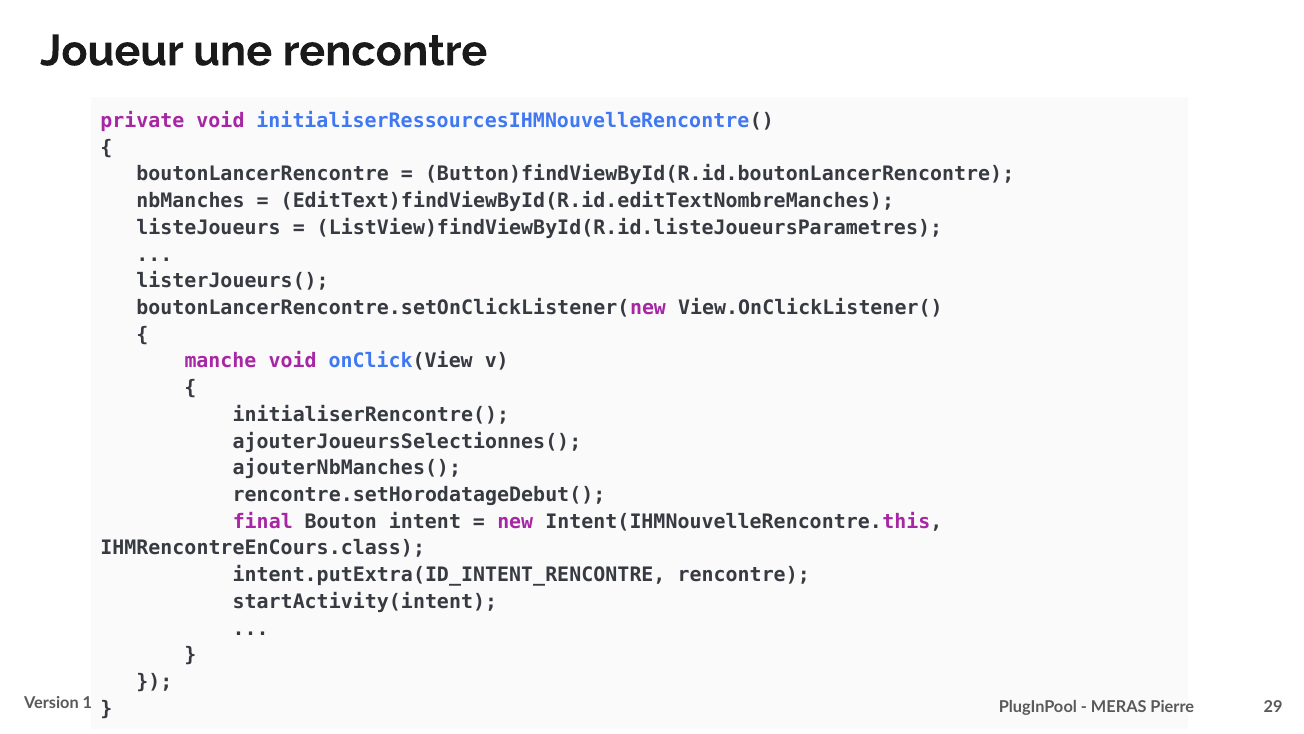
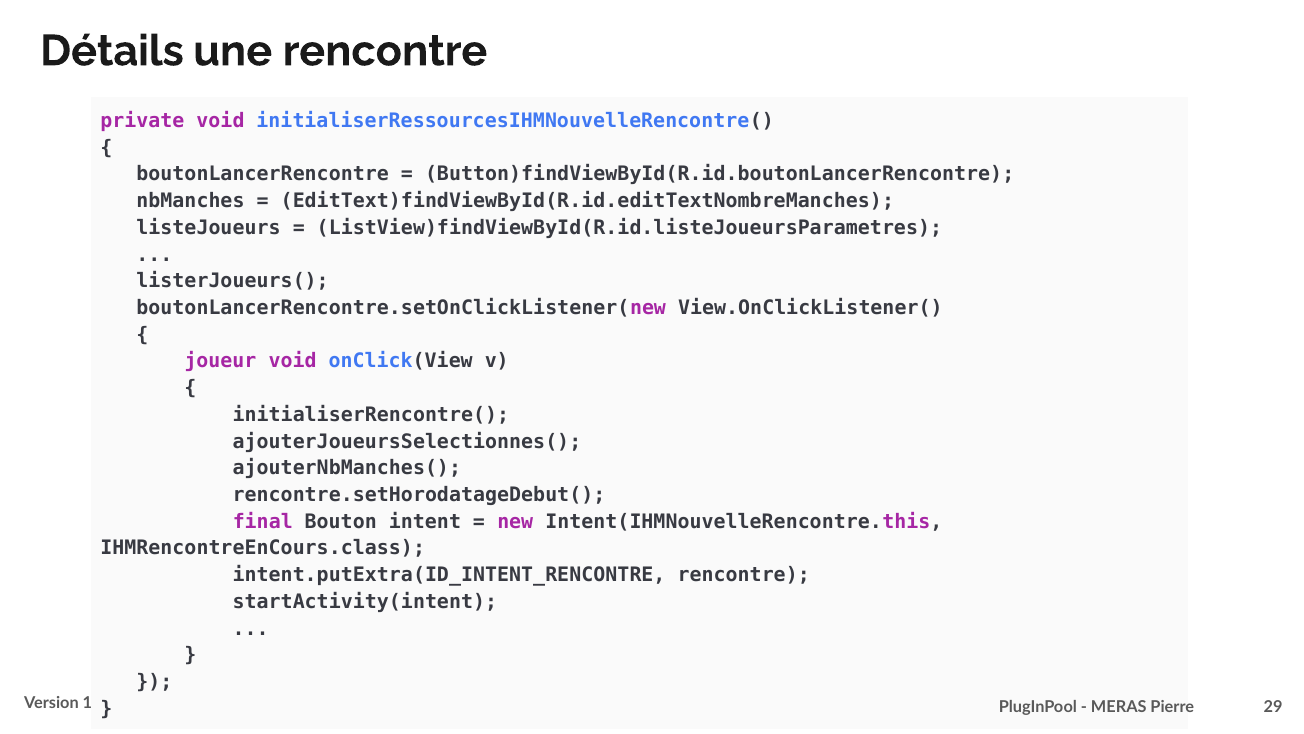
Joueur: Joueur -> Détails (112, 51)
manche: manche -> joueur (220, 361)
